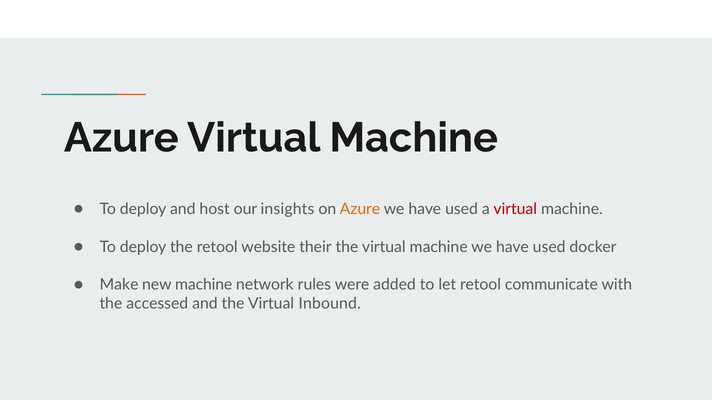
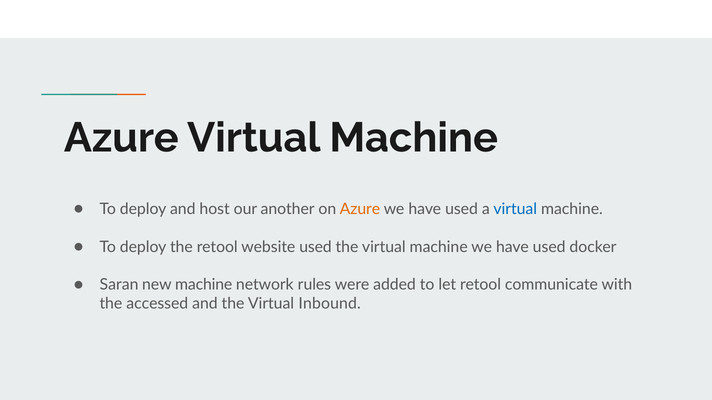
insights: insights -> another (288, 209)
virtual colour: red -> blue (515, 209)
website their: their -> used (315, 247)
Make: Make -> Saran (119, 285)
